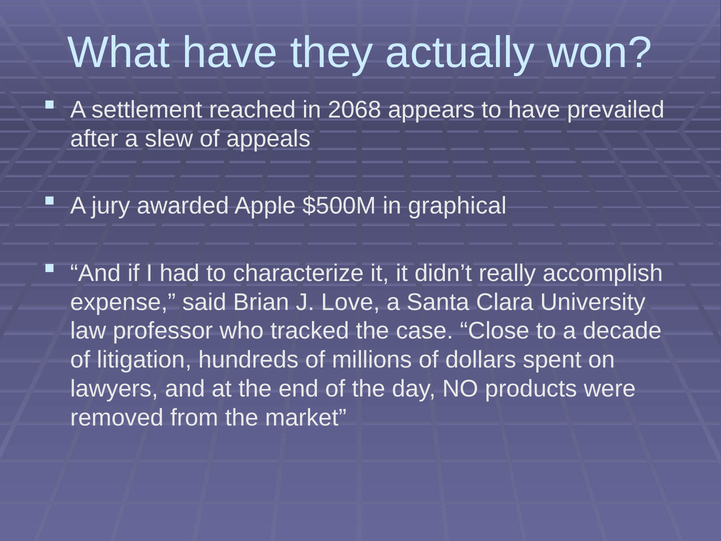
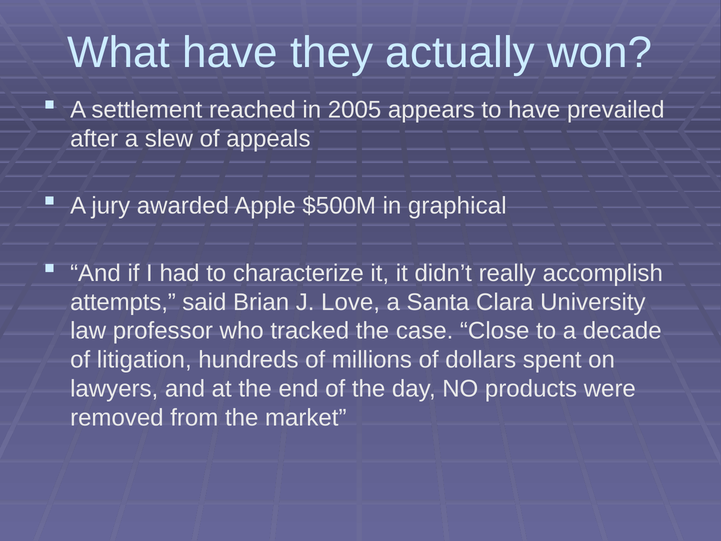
2068: 2068 -> 2005 (355, 110)
expense: expense -> attempts (123, 302)
